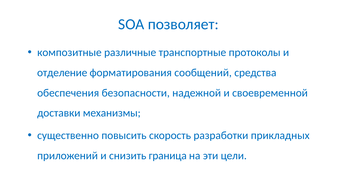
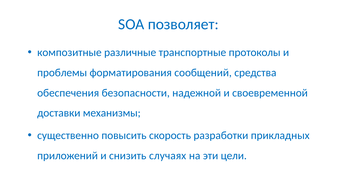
отделение: отделение -> проблемы (62, 73)
граница: граница -> случаях (168, 156)
